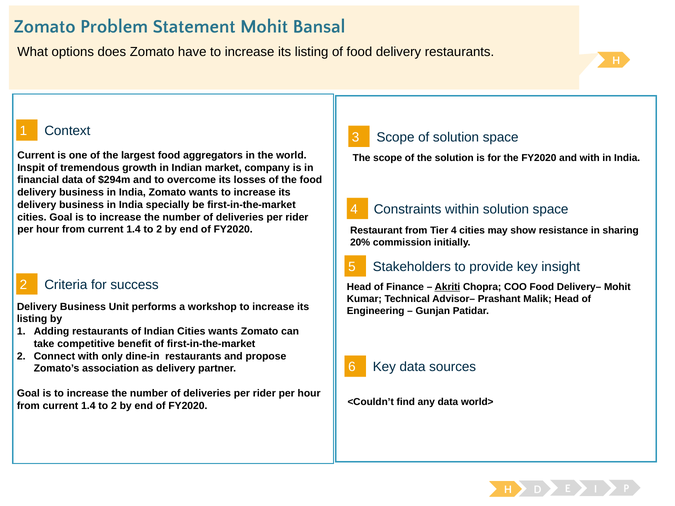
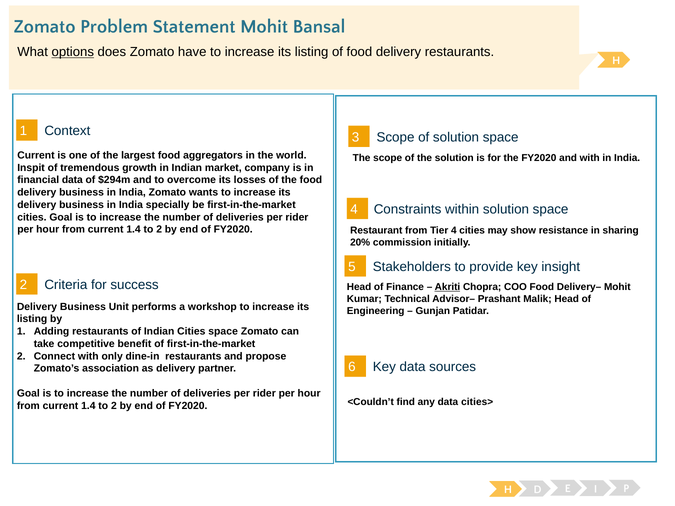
options underline: none -> present (73, 52)
Cities wants: wants -> space (223, 332)
world>: world> -> cities> (477, 402)
